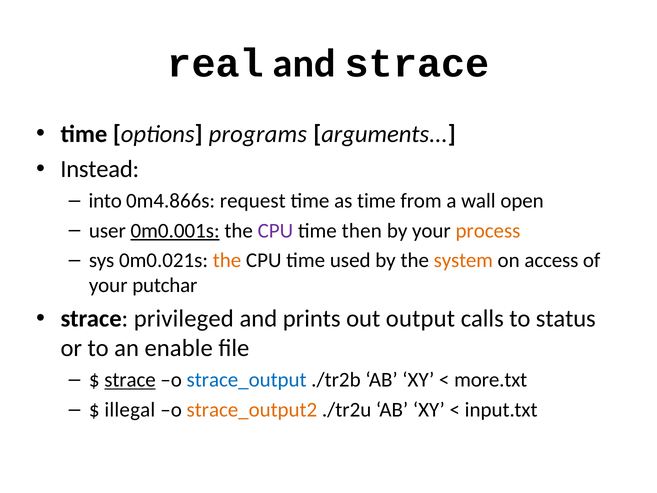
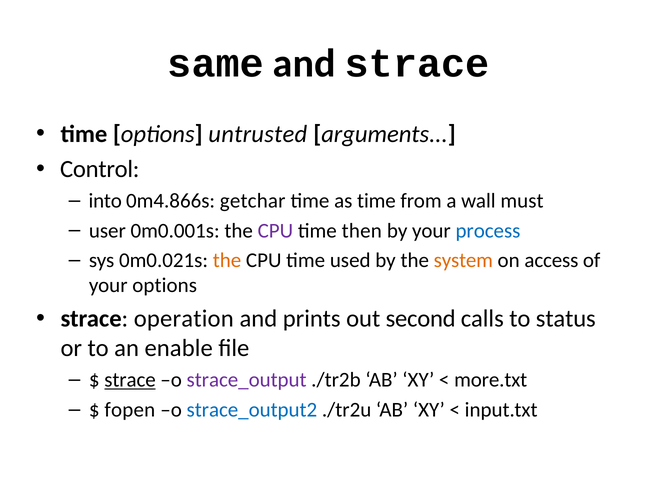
real: real -> same (216, 64)
programs: programs -> untrusted (258, 134)
Instead: Instead -> Control (100, 169)
request: request -> getchar (253, 201)
open: open -> must (522, 201)
0m0.001s underline: present -> none (175, 231)
process colour: orange -> blue (488, 231)
your putchar: putchar -> options (165, 285)
privileged: privileged -> operation (184, 319)
output: output -> second (421, 319)
strace_output colour: blue -> purple (247, 380)
illegal: illegal -> fopen (130, 409)
strace_output2 colour: orange -> blue (252, 409)
